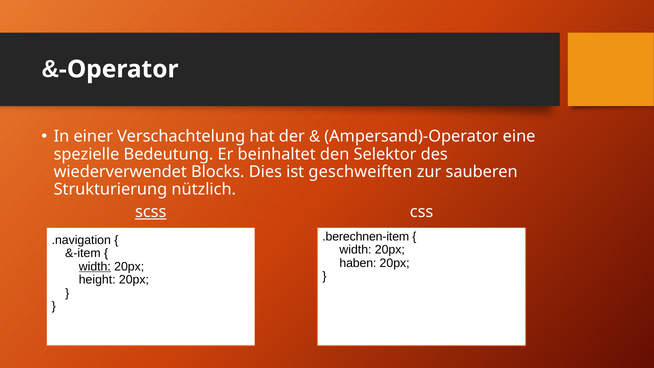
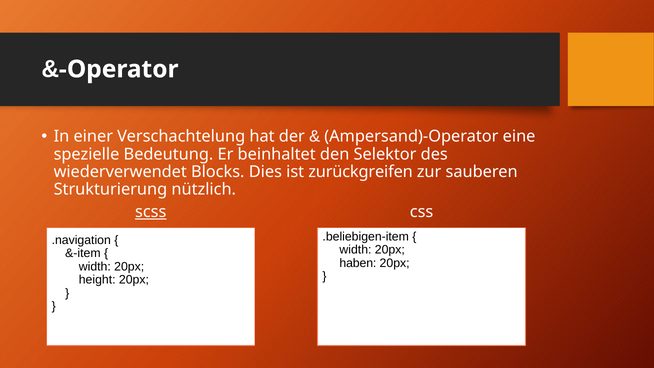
geschweiften: geschweiften -> zurückgreifen (361, 172)
.berechnen-item: .berechnen-item -> .beliebigen-item (366, 237)
width underline: present -> none (95, 266)
